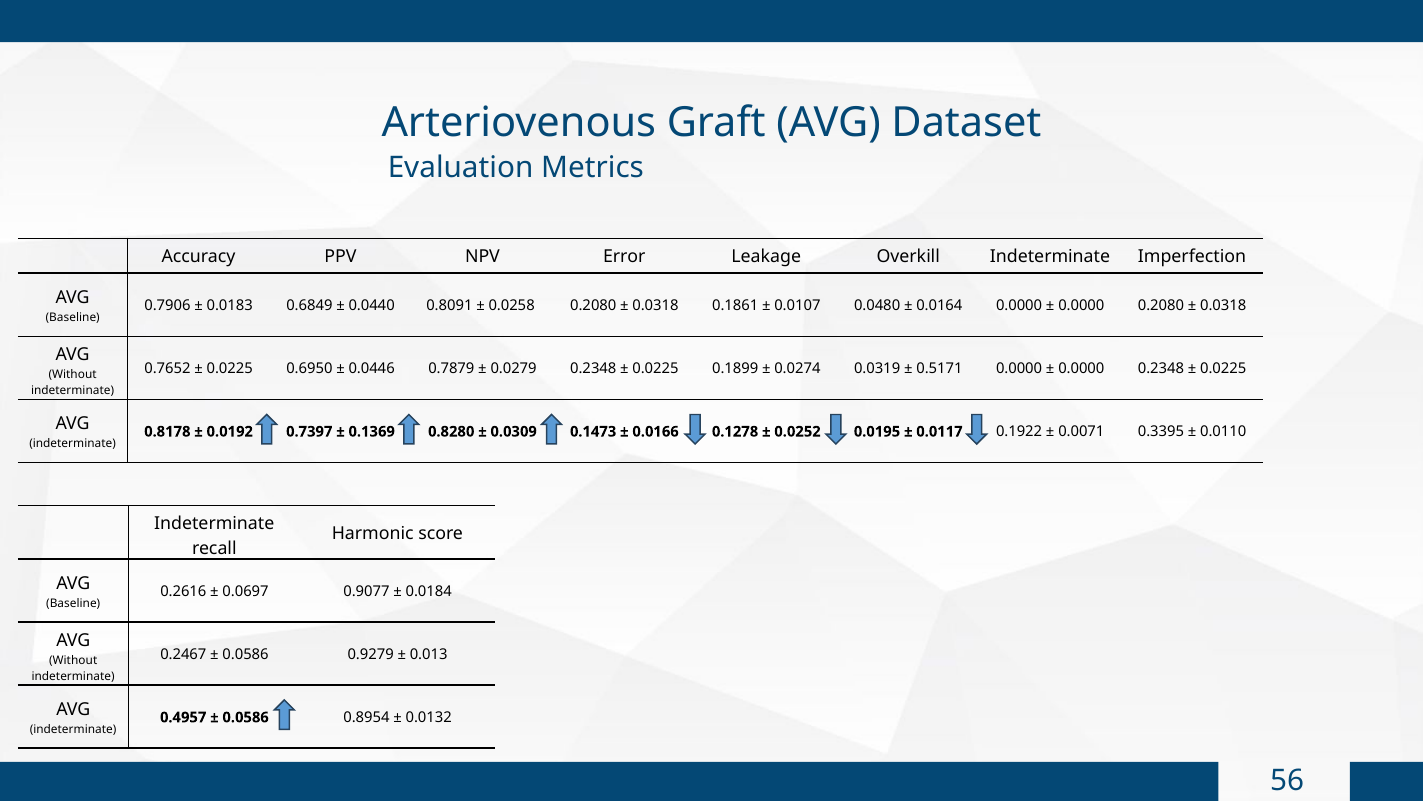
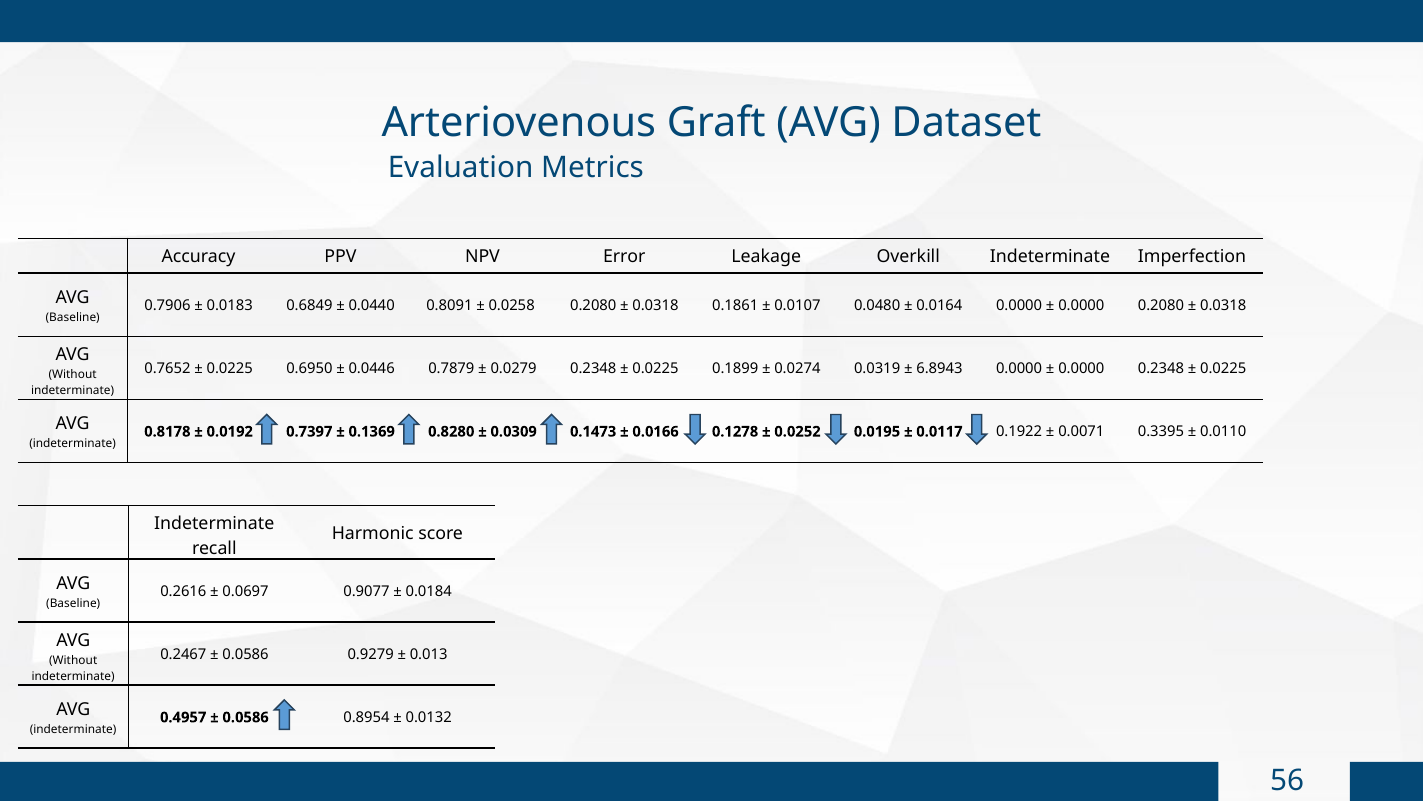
0.5171: 0.5171 -> 6.8943 (939, 368)
